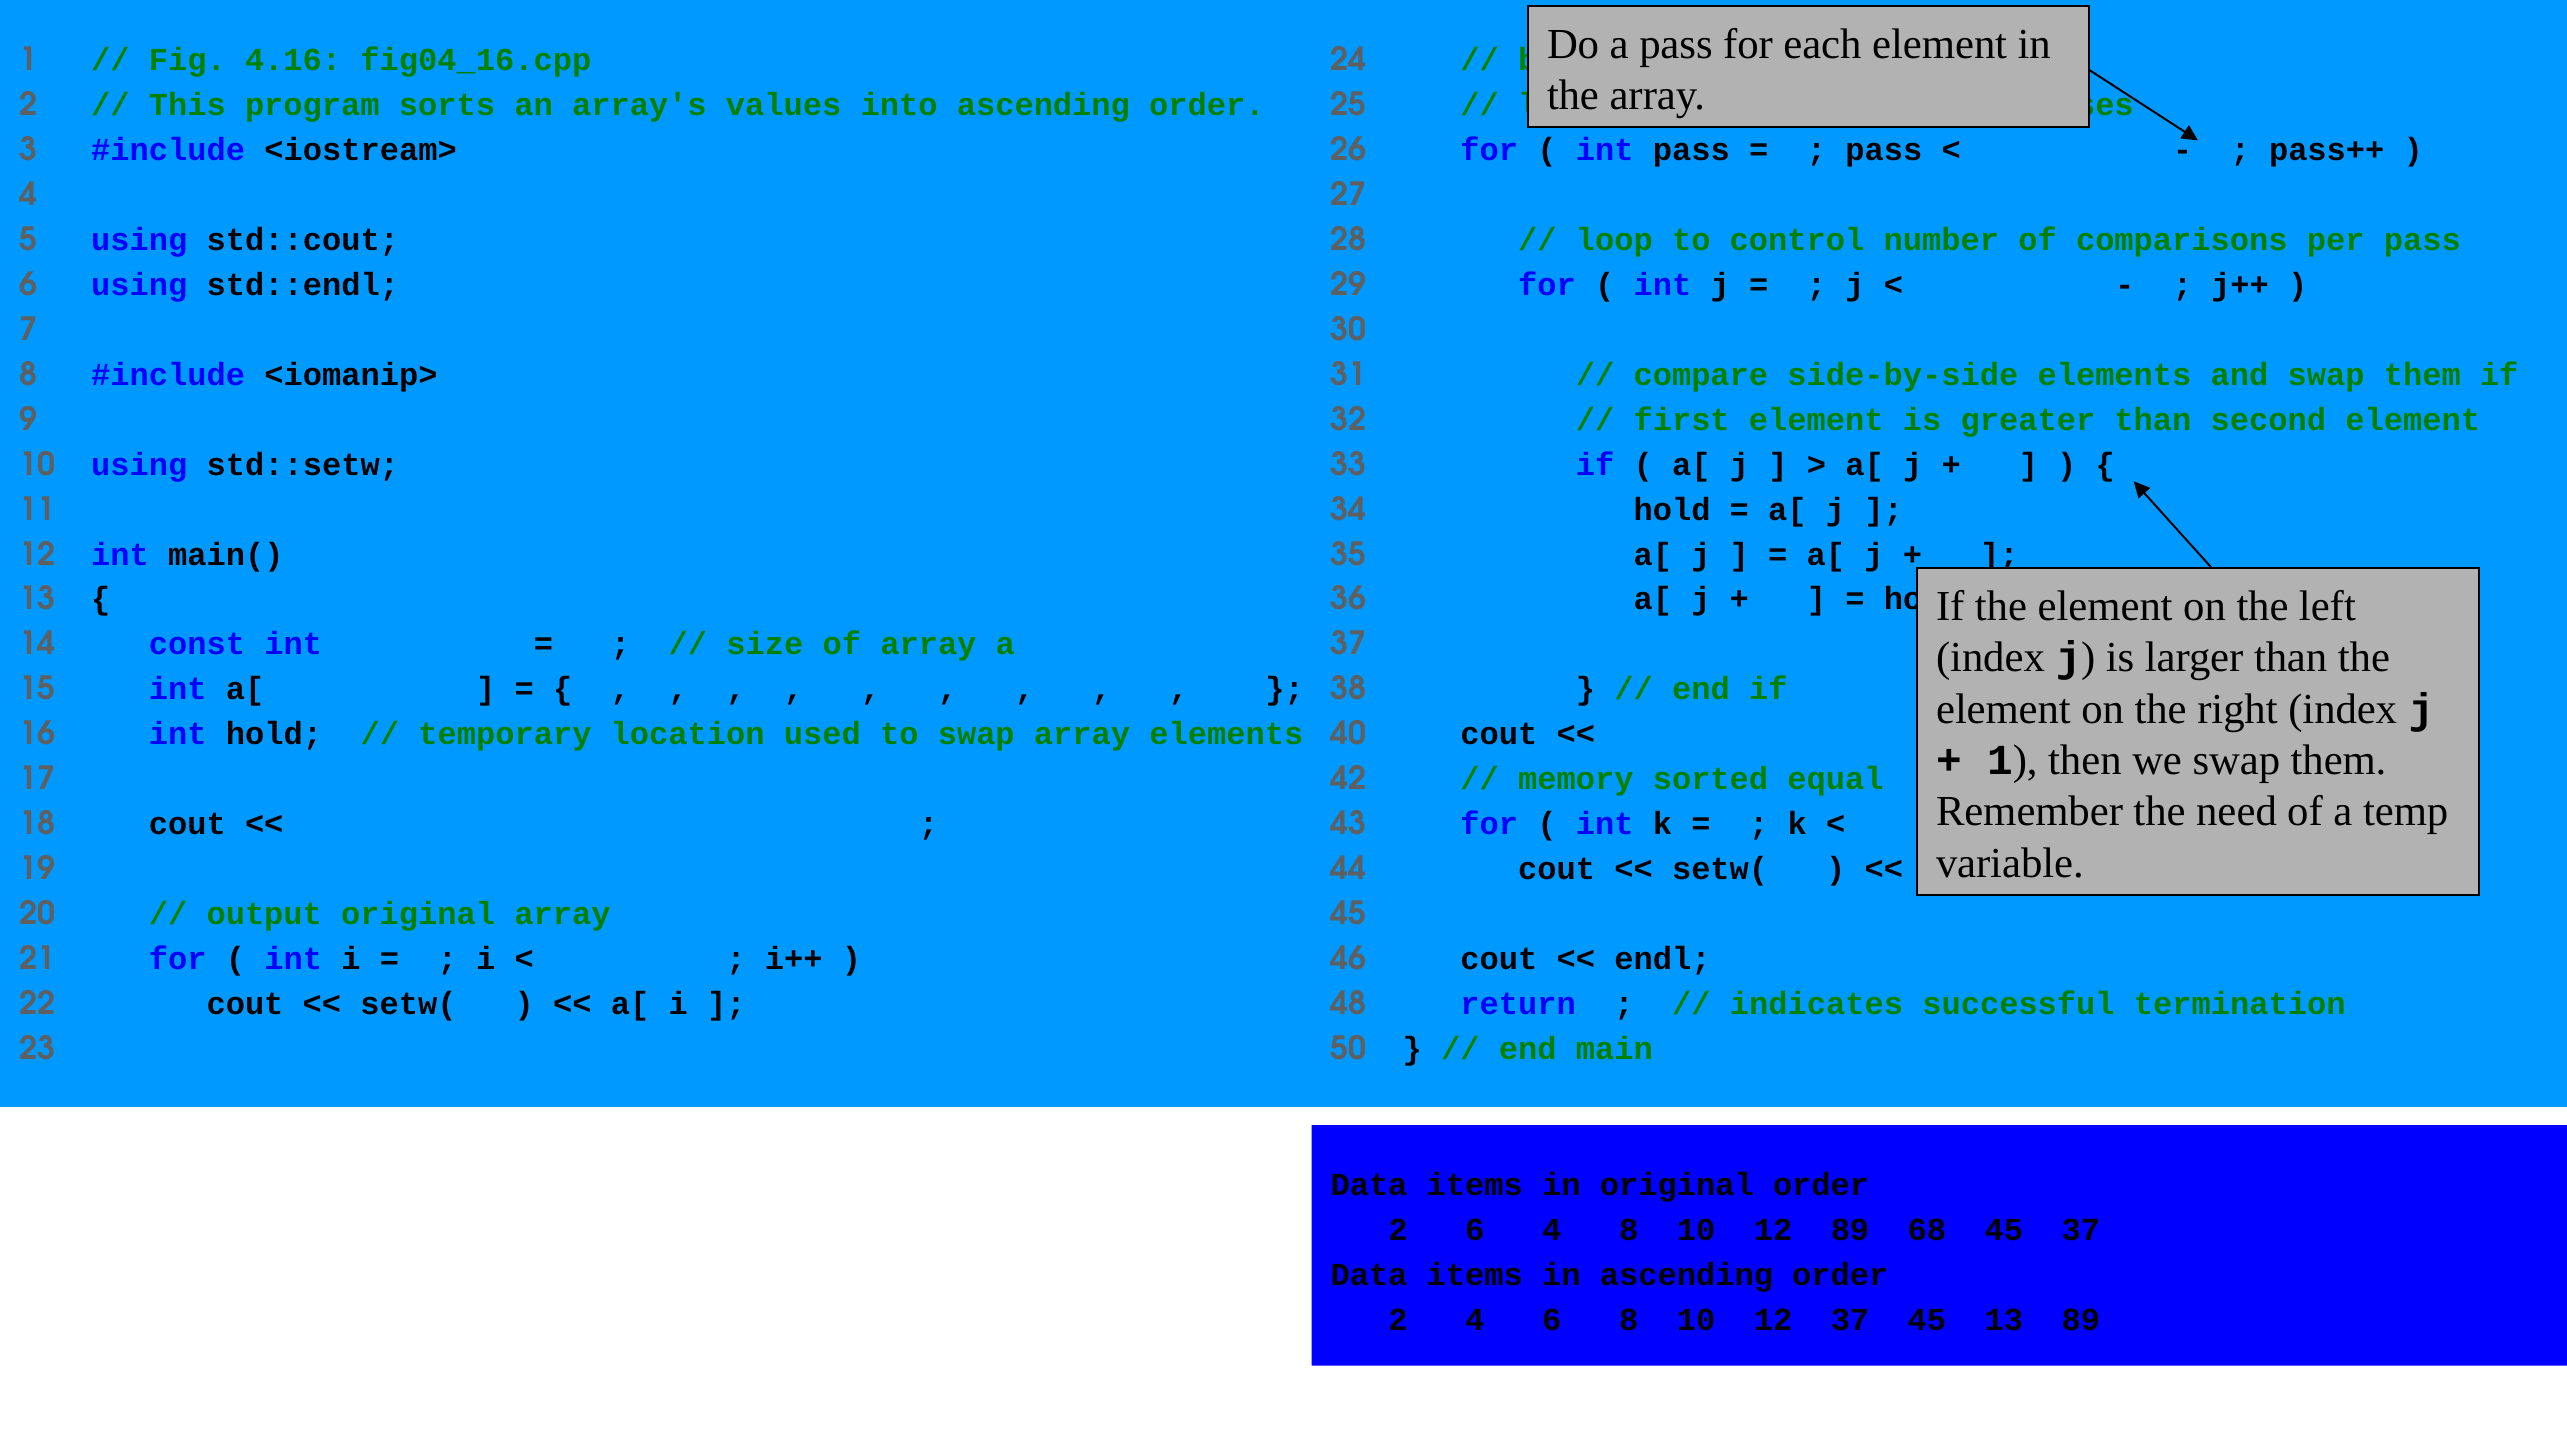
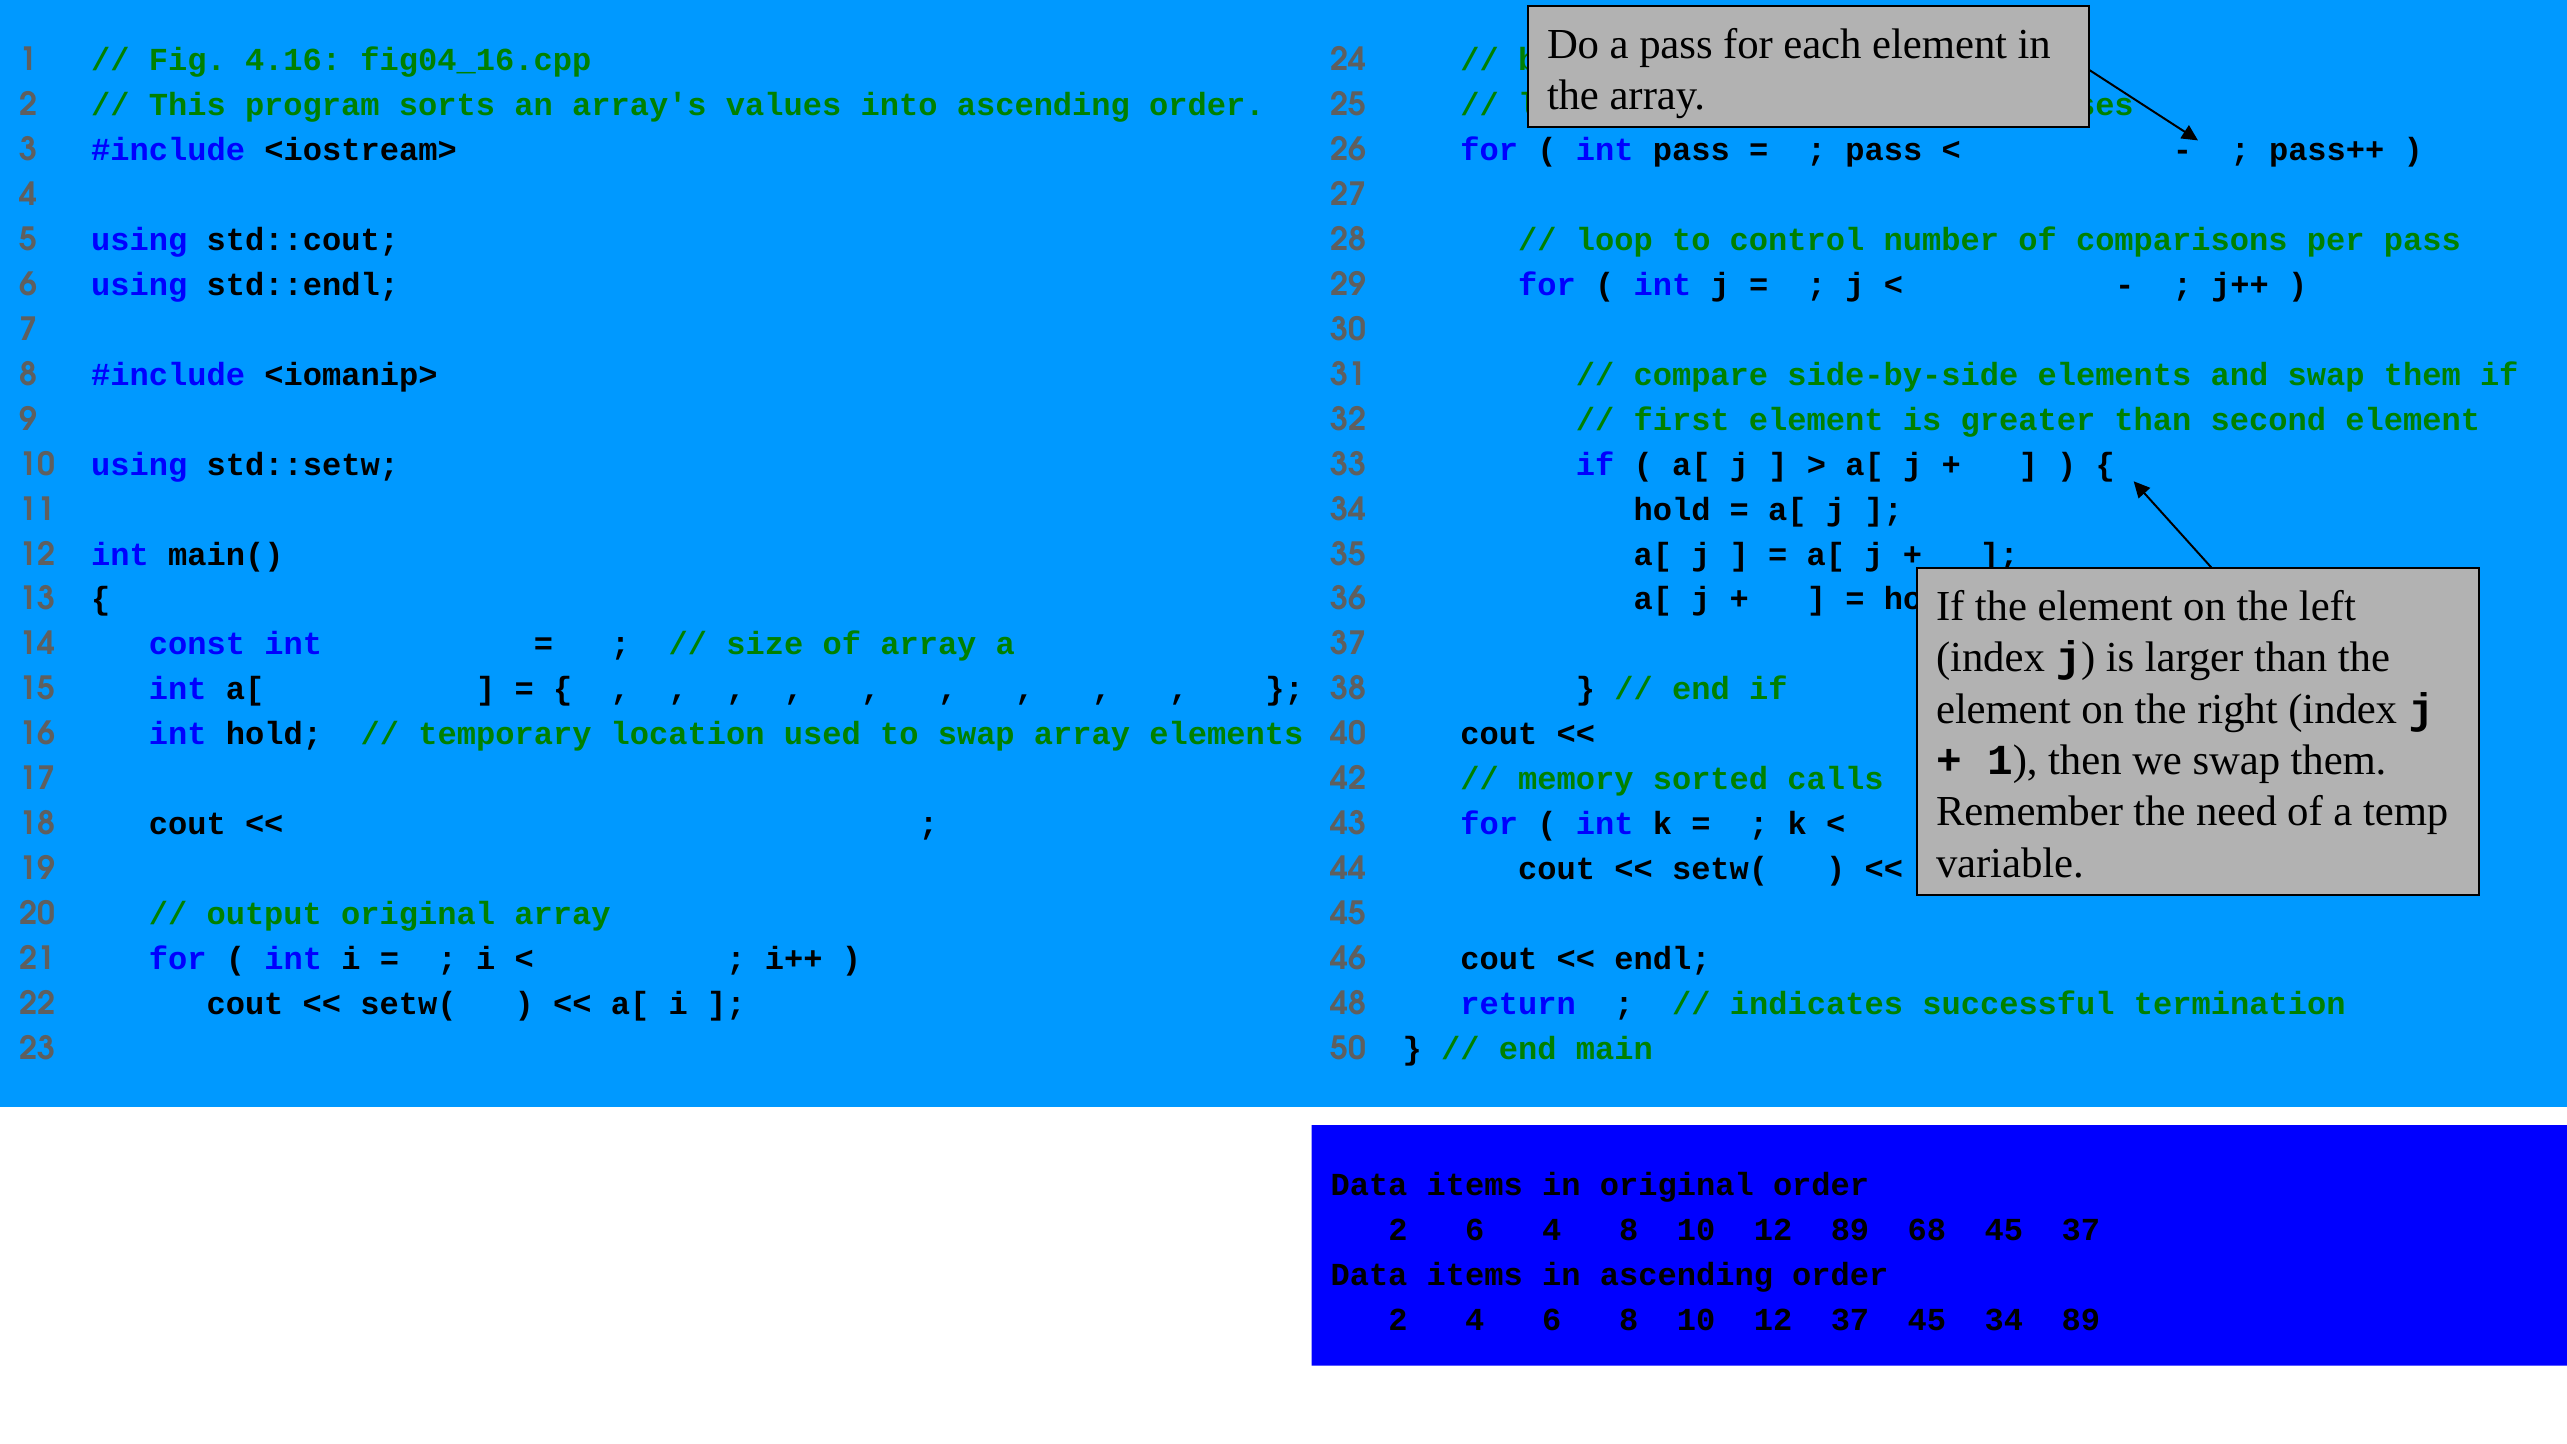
equal: equal -> calls (1836, 779)
45 13: 13 -> 34 (2004, 1320)
